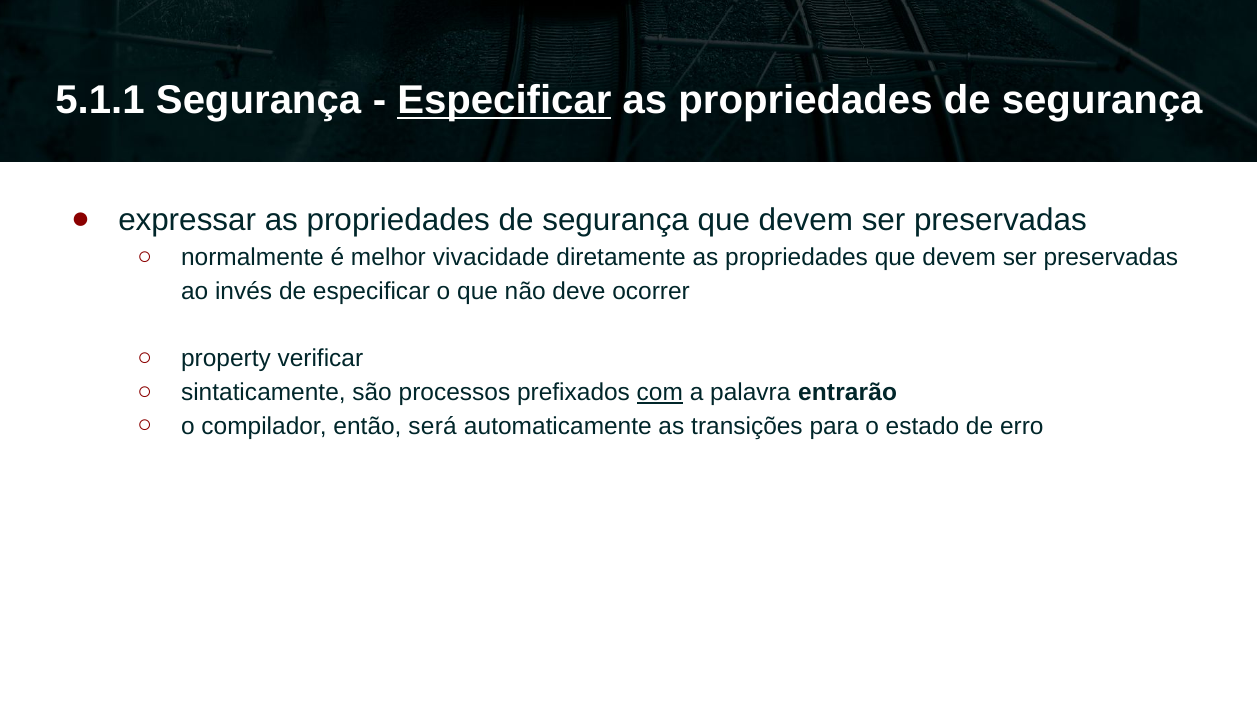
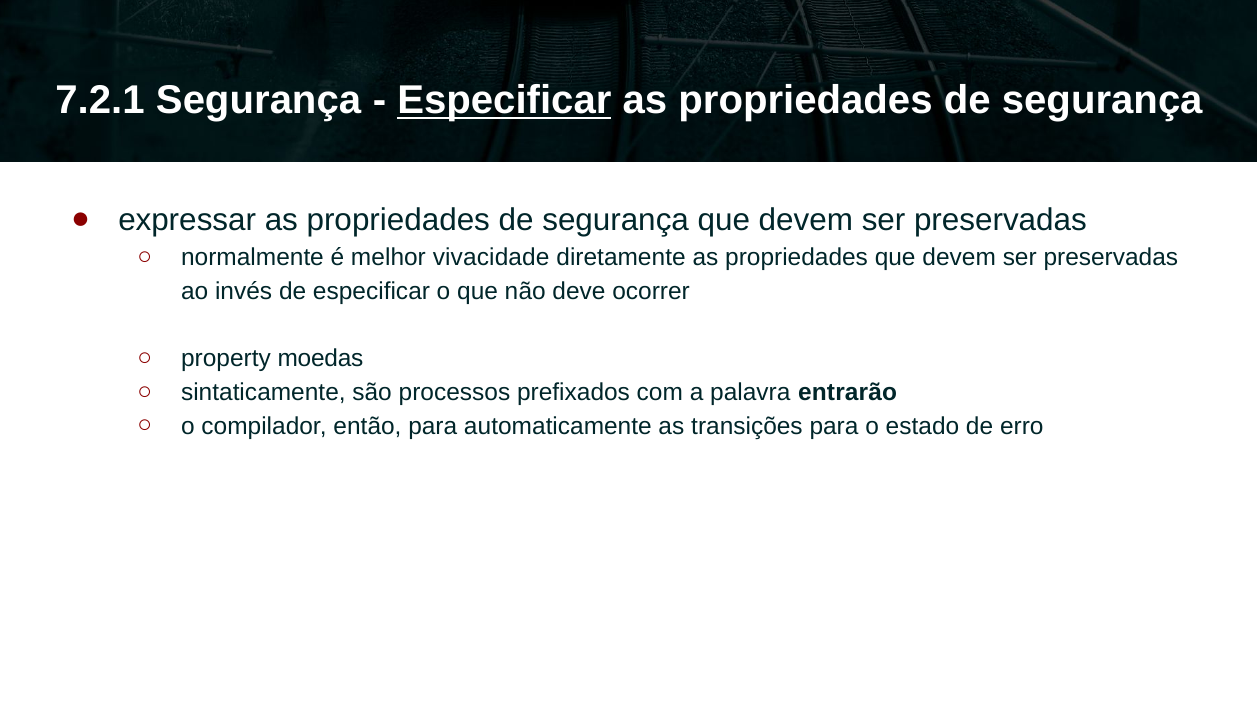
5.1.1: 5.1.1 -> 7.2.1 (100, 101)
verificar: verificar -> moedas (320, 359)
com underline: present -> none (660, 392)
então será: será -> para (433, 426)
